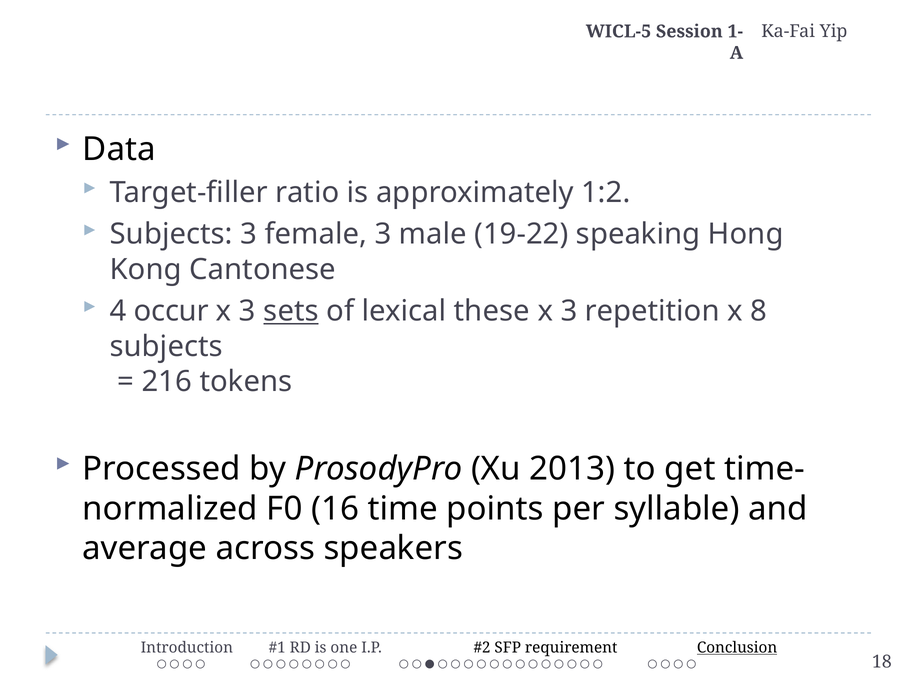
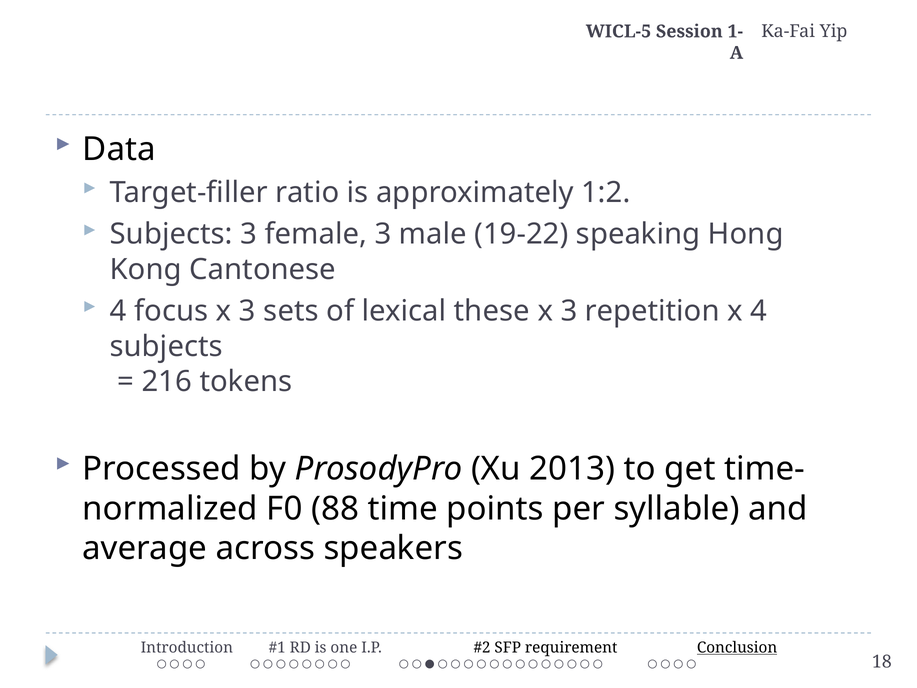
occur: occur -> focus (171, 311)
sets underline: present -> none (291, 311)
x 8: 8 -> 4 (759, 311)
16: 16 -> 88 (335, 508)
